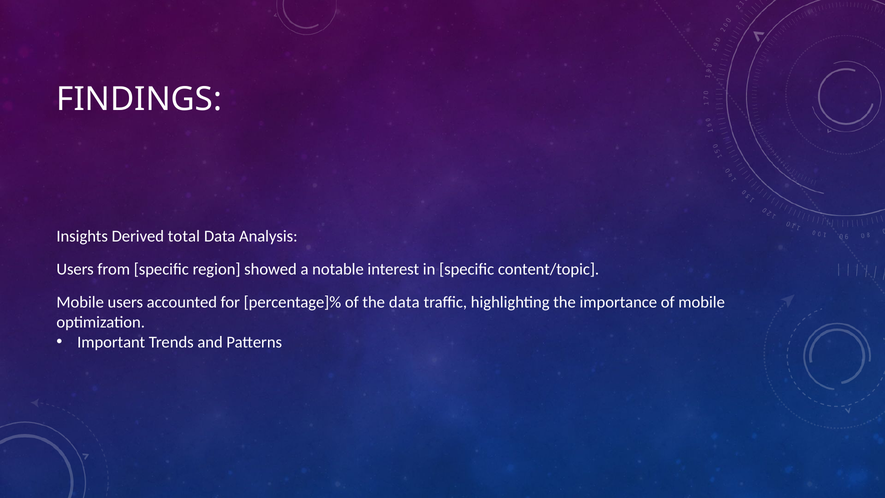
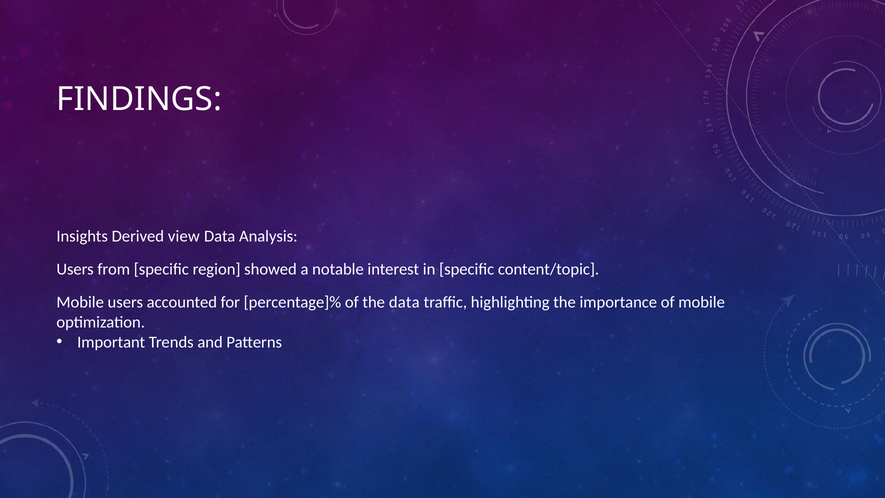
total: total -> view (184, 236)
